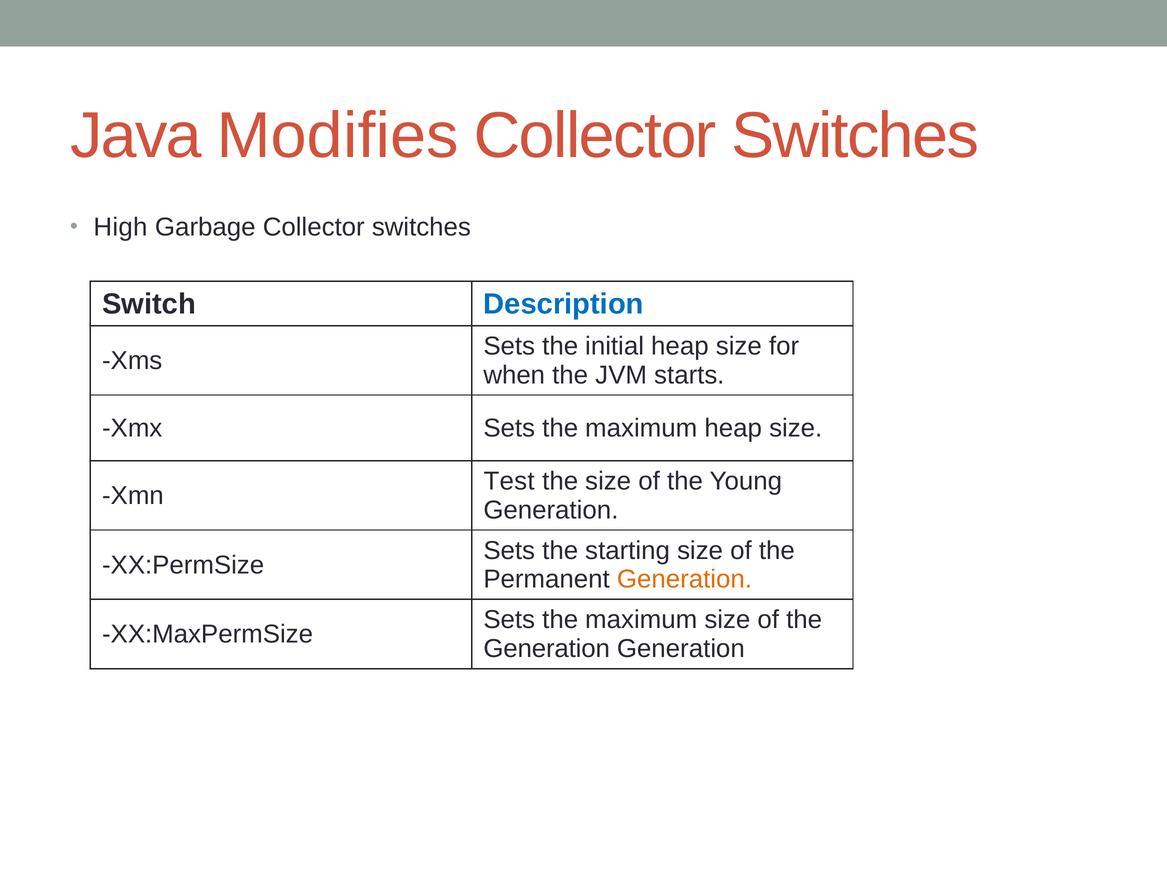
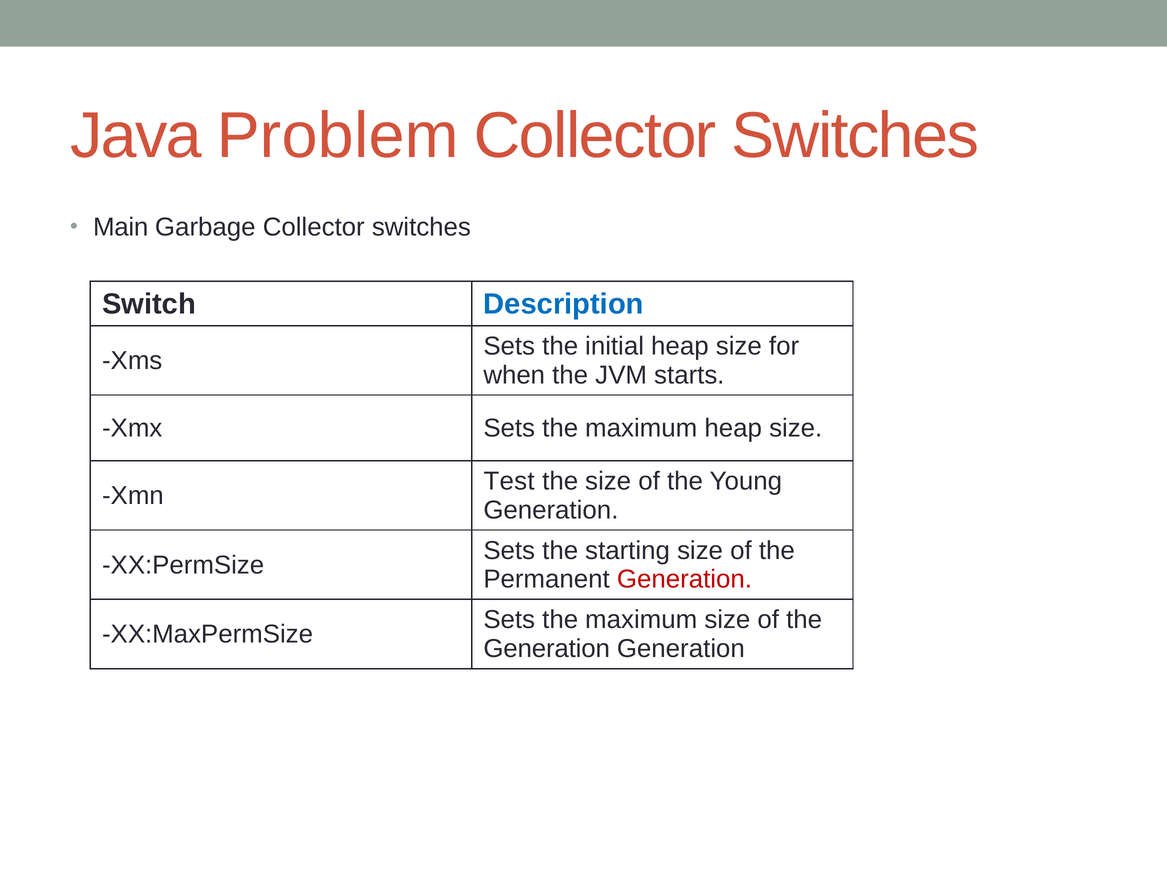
Modifies: Modifies -> Problem (338, 136)
High: High -> Main (121, 227)
Generation colour: orange -> red (684, 580)
